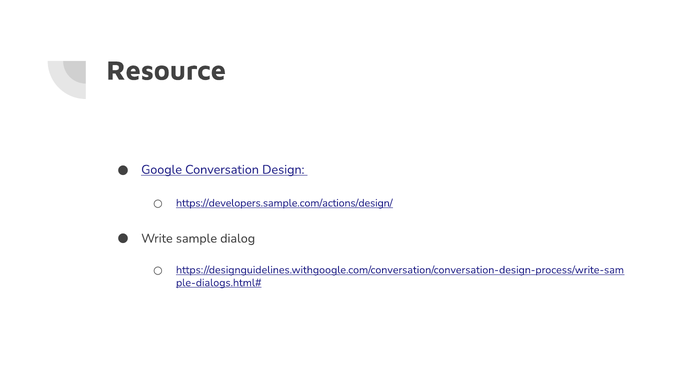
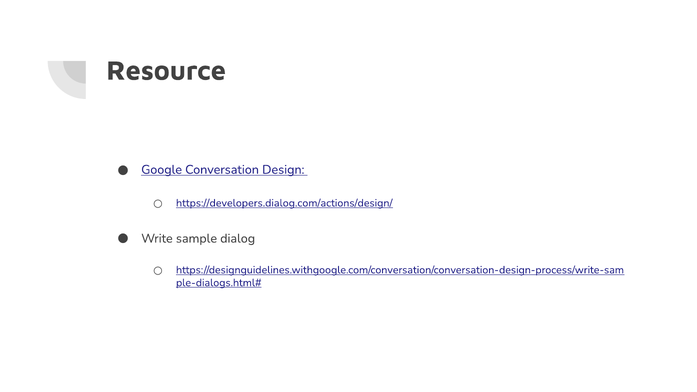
https://developers.sample.com/actions/design/: https://developers.sample.com/actions/design/ -> https://developers.dialog.com/actions/design/ (284, 203)
